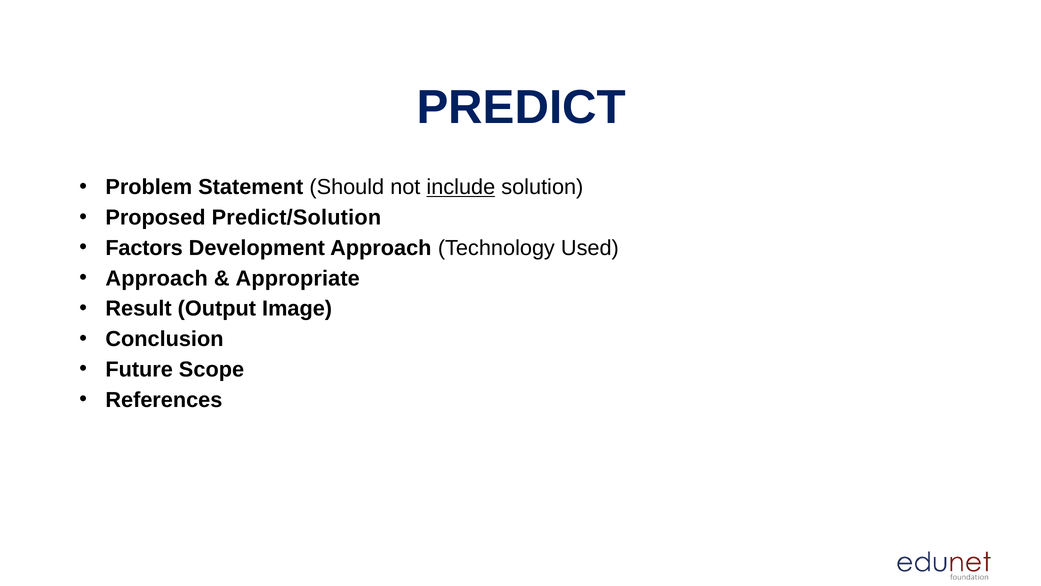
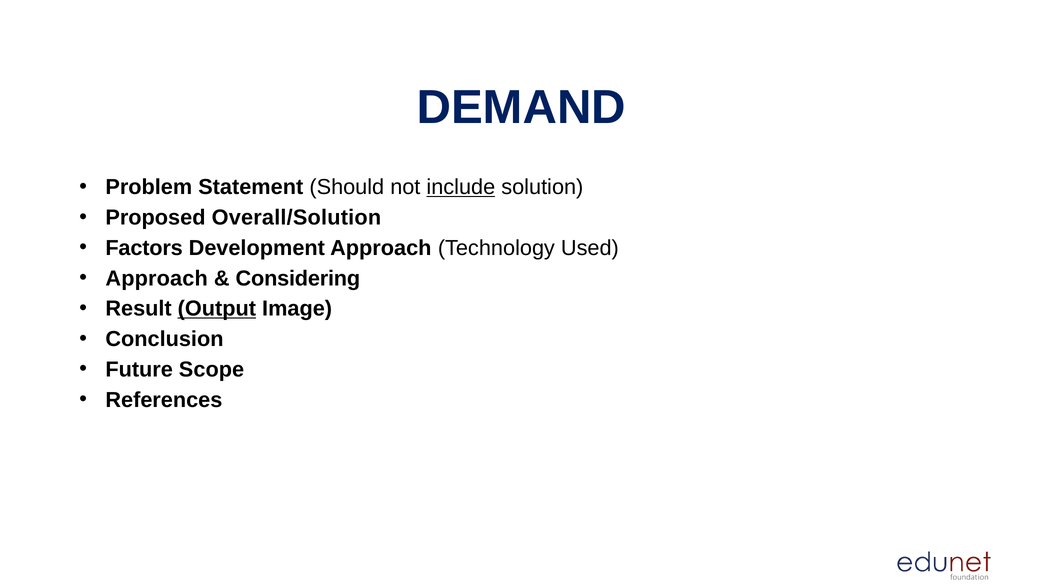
PREDICT: PREDICT -> DEMAND (521, 108)
Predict/Solution: Predict/Solution -> Overall/Solution (296, 217)
Appropriate: Appropriate -> Considering (298, 278)
Output underline: none -> present (217, 309)
